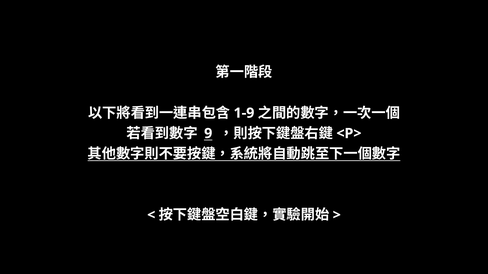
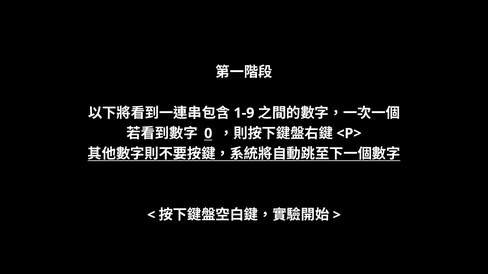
9: 9 -> 0 (208, 134)
